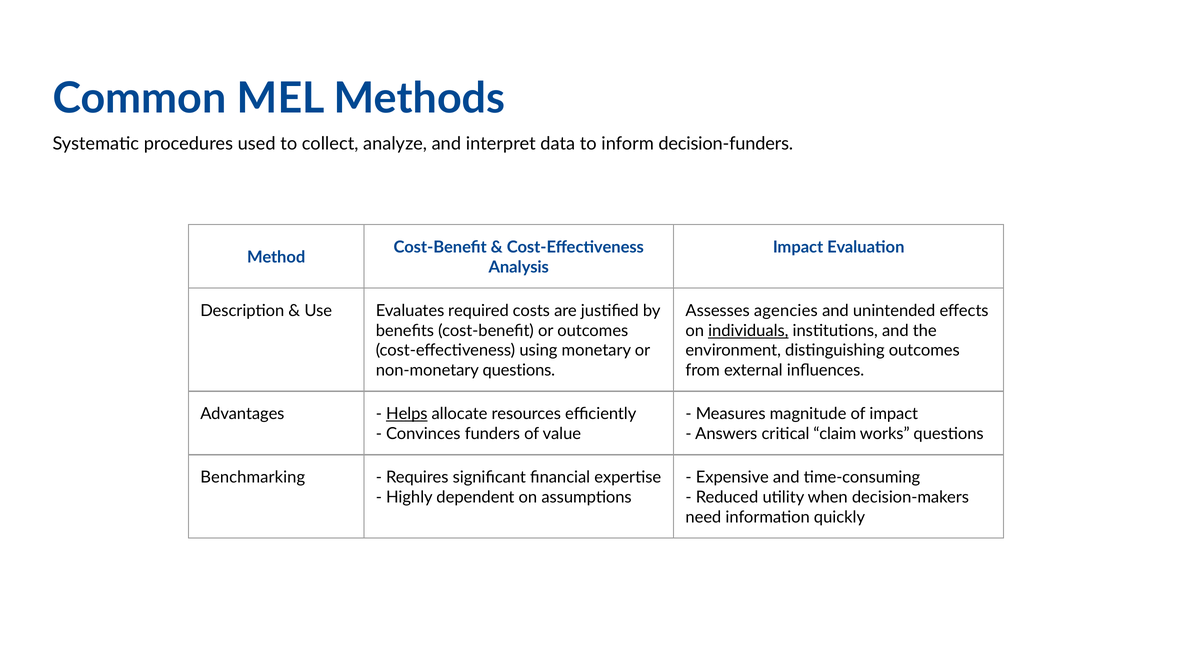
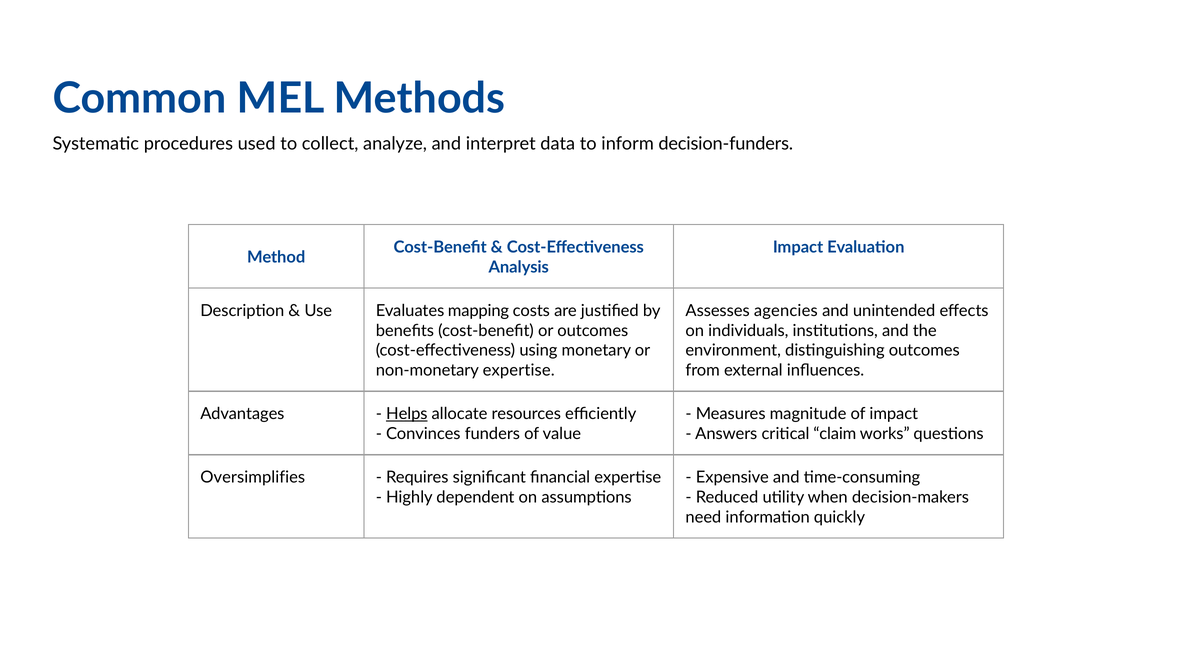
required: required -> mapping (478, 311)
individuals underline: present -> none (748, 331)
non-monetary questions: questions -> expertise (519, 371)
Benchmarking: Benchmarking -> Oversimplifies (253, 478)
